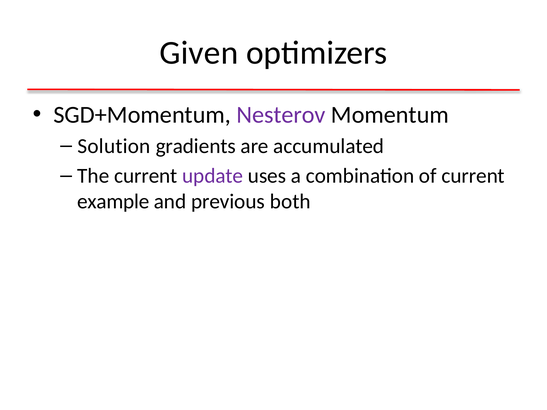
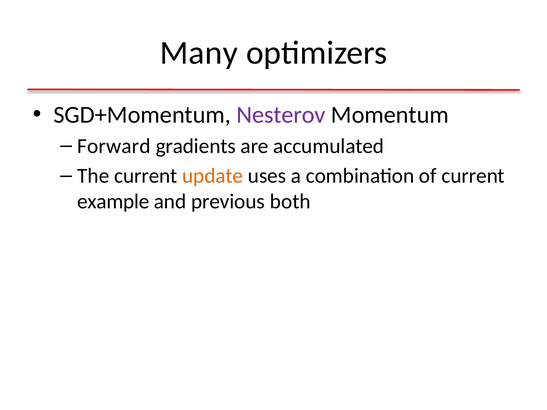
Given: Given -> Many (199, 53)
Solution: Solution -> Forward (114, 146)
update colour: purple -> orange (213, 176)
